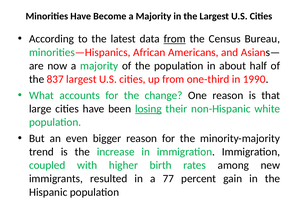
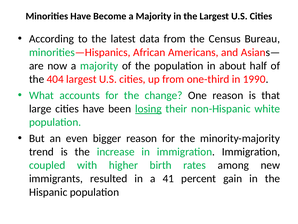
from underline: present -> none (175, 39)
837: 837 -> 404 (55, 79)
77: 77 -> 41 (168, 178)
